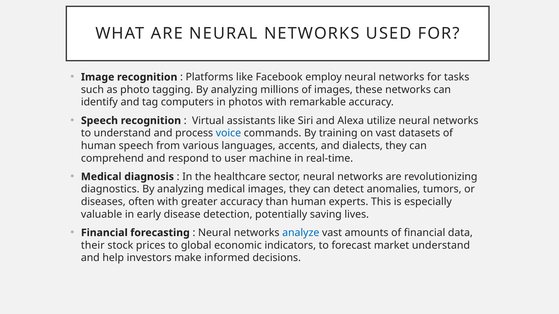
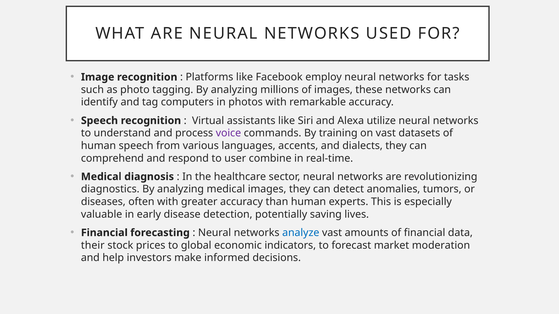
voice colour: blue -> purple (228, 133)
machine: machine -> combine (270, 158)
market understand: understand -> moderation (441, 246)
